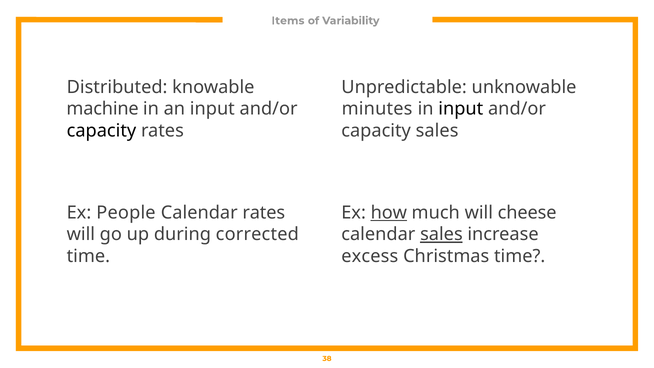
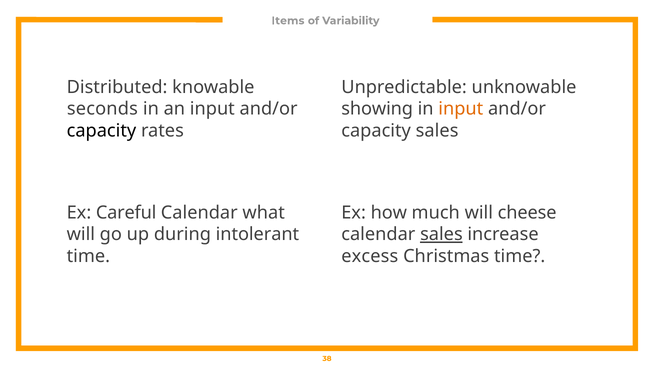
machine: machine -> seconds (102, 109)
minutes: minutes -> showing (377, 109)
input colour: black -> orange (461, 109)
People: People -> Careful (126, 213)
Calendar rates: rates -> what (264, 213)
how underline: present -> none (389, 213)
corrected: corrected -> intolerant (257, 234)
